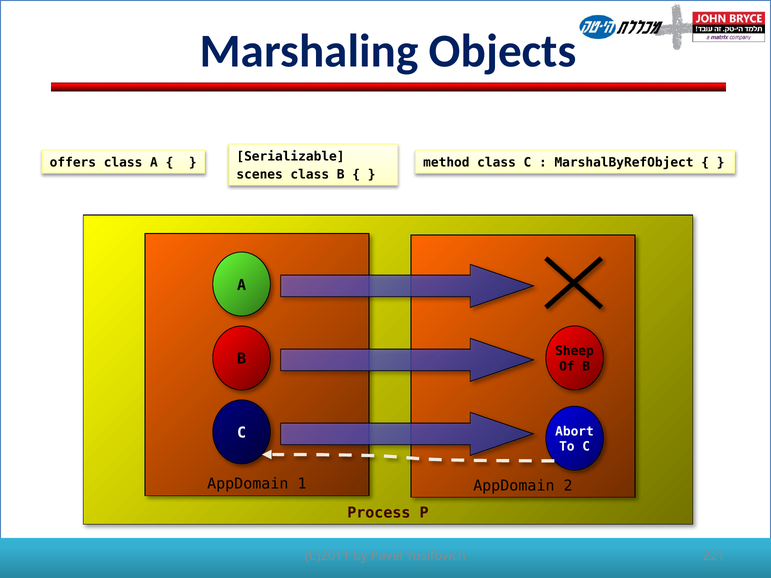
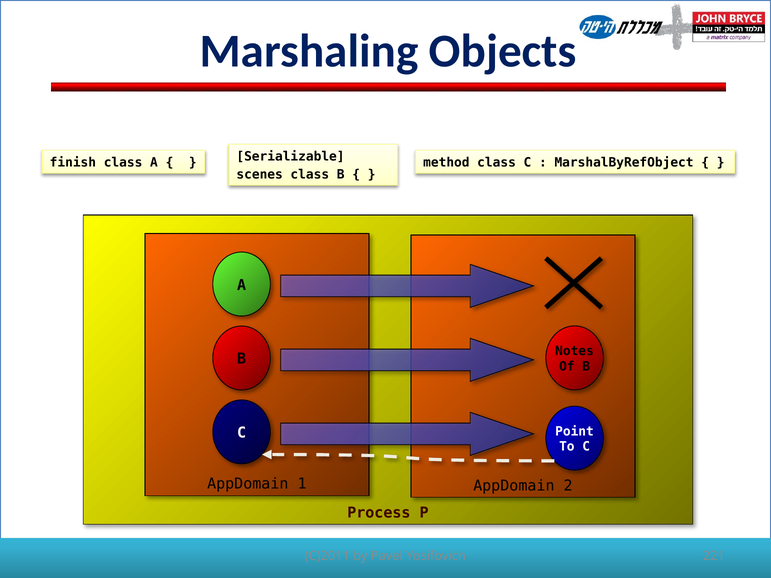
offers: offers -> finish (73, 163)
Sheep: Sheep -> Notes (575, 351)
Abort: Abort -> Point (575, 431)
